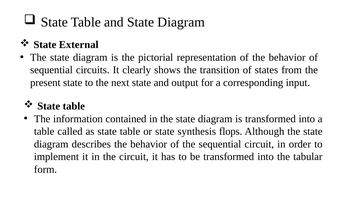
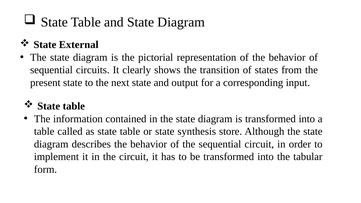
flops: flops -> store (231, 132)
